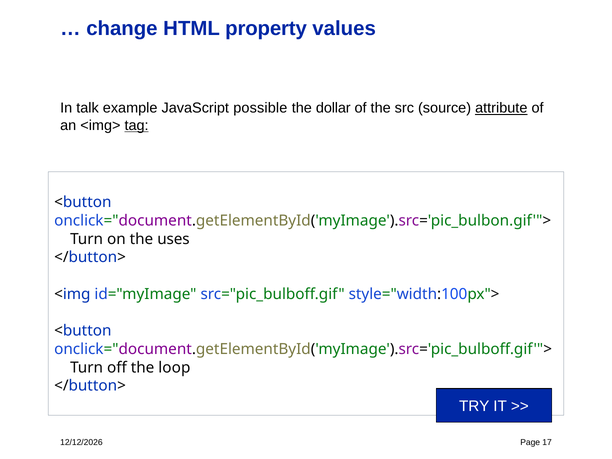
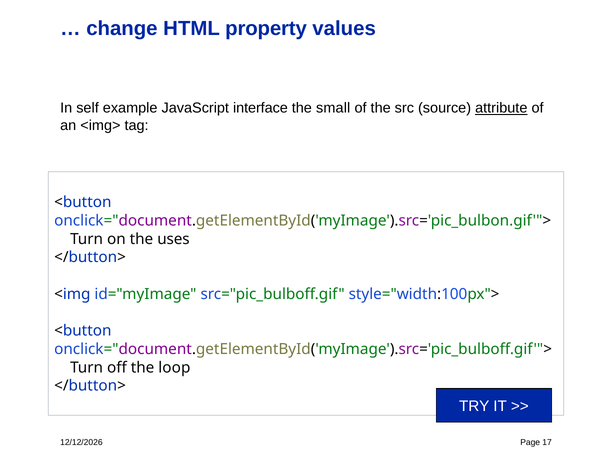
talk: talk -> self (88, 108)
possible: possible -> interface (260, 108)
dollar: dollar -> small (333, 108)
tag underline: present -> none (137, 125)
